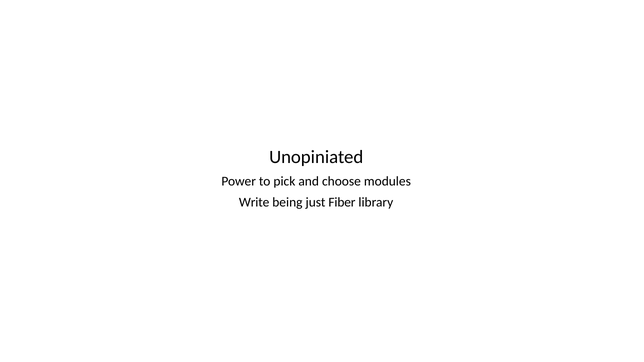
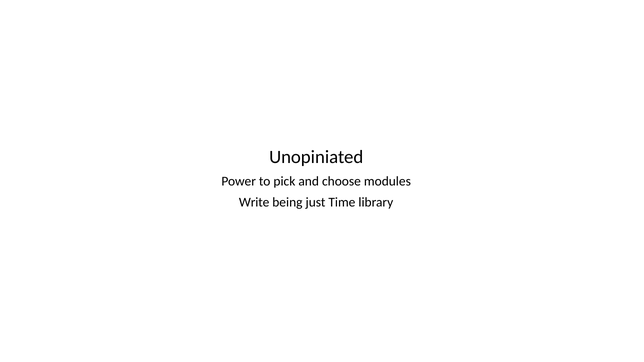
Fiber: Fiber -> Time (342, 202)
